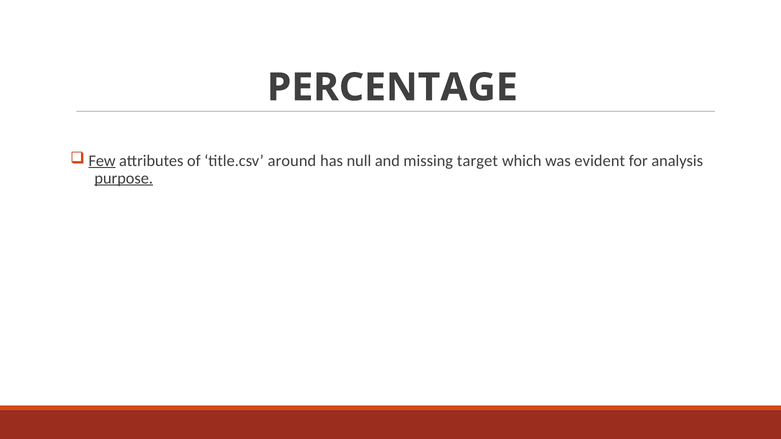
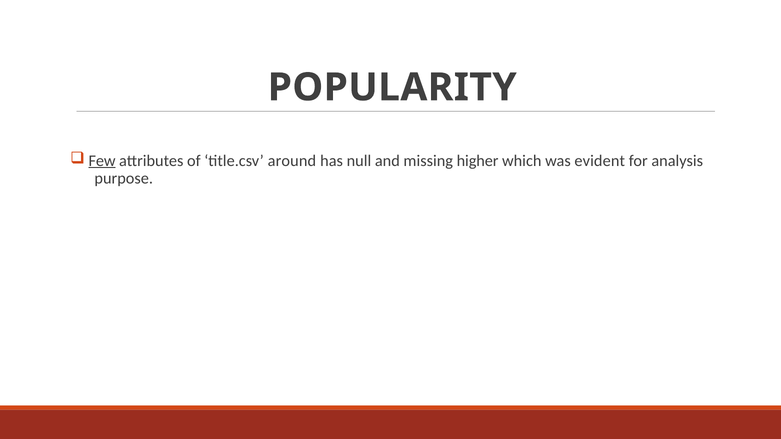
PERCENTAGE: PERCENTAGE -> POPULARITY (392, 87)
target: target -> higher (478, 161)
purpose underline: present -> none (124, 178)
